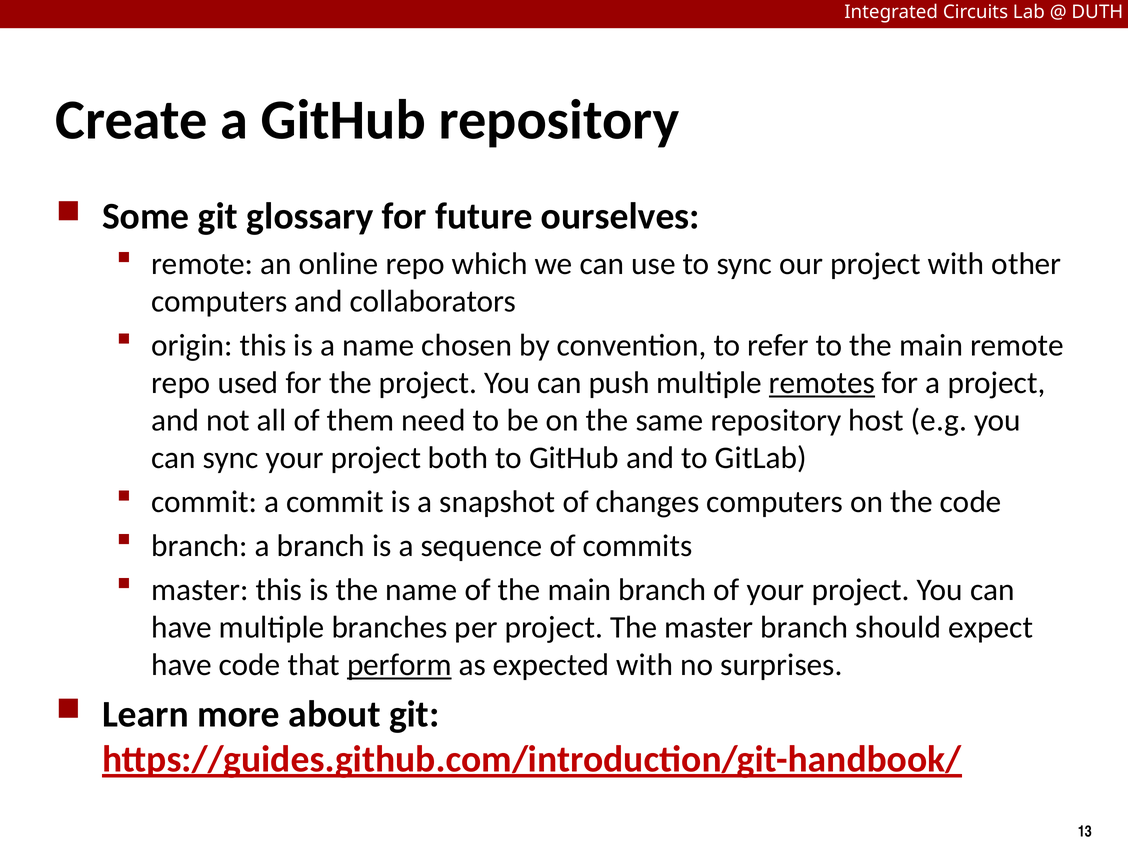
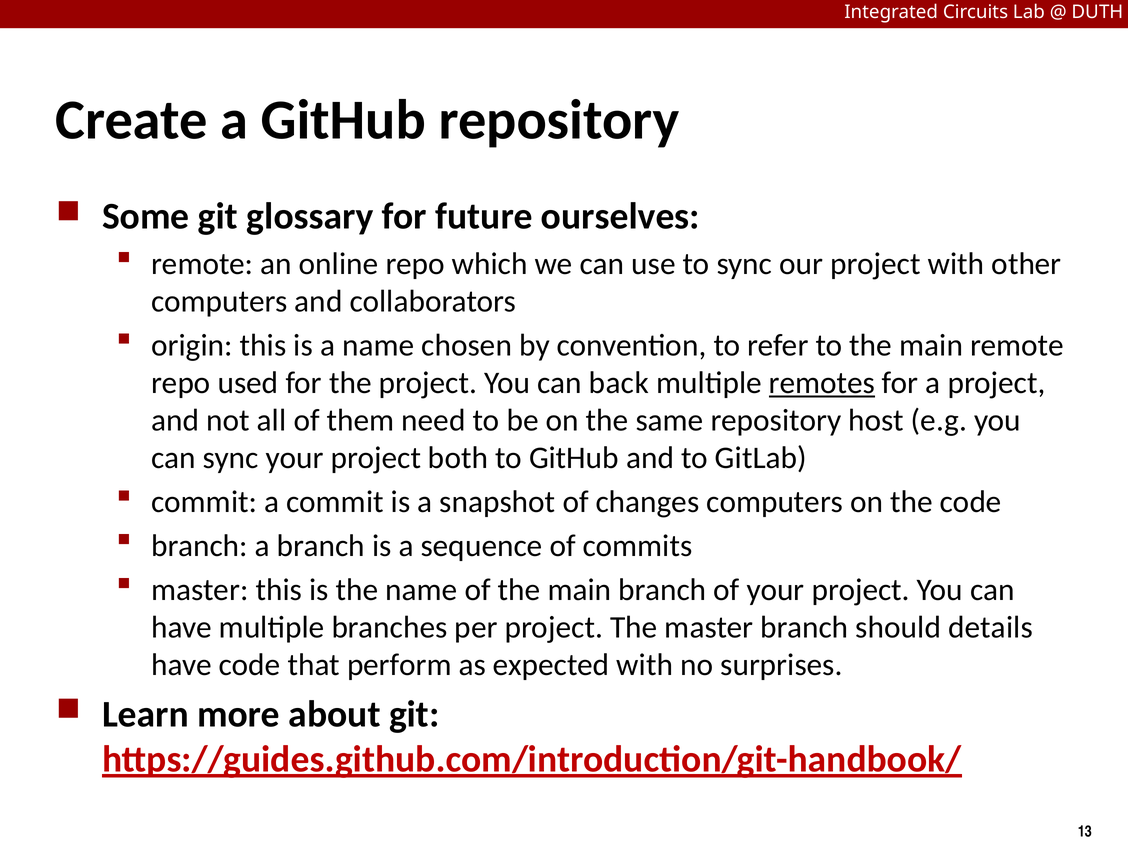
push: push -> back (619, 383)
expect: expect -> details (991, 627)
perform underline: present -> none (399, 665)
